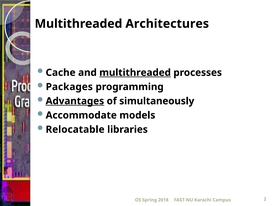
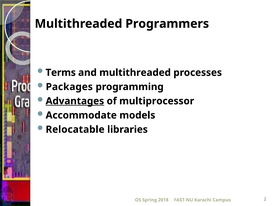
Architectures: Architectures -> Programmers (167, 24)
Cache: Cache -> Terms (61, 72)
multithreaded underline: present -> none (135, 72)
simultaneously: simultaneously -> multiprocessor (157, 101)
